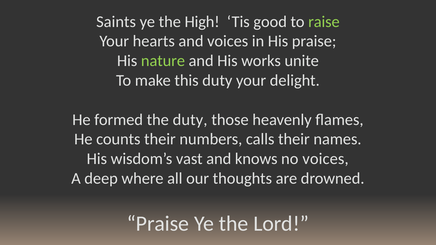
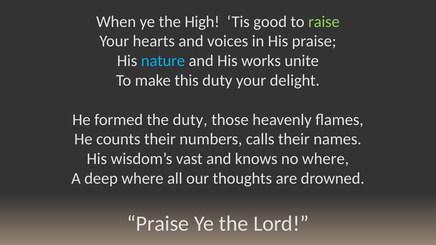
Saints: Saints -> When (116, 22)
nature colour: light green -> light blue (163, 61)
no voices: voices -> where (326, 159)
